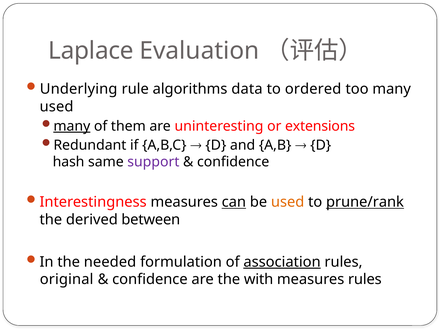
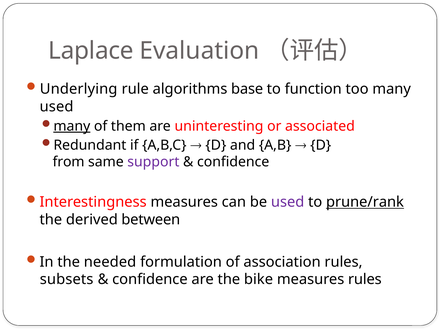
data: data -> base (247, 89)
ordered: ordered -> function (313, 89)
extensions: extensions -> associated (320, 126)
hash: hash -> from (69, 162)
can underline: present -> none (234, 202)
used colour: orange -> purple (288, 202)
association underline: present -> none (282, 262)
original: original -> subsets (67, 279)
with: with -> bike (259, 279)
